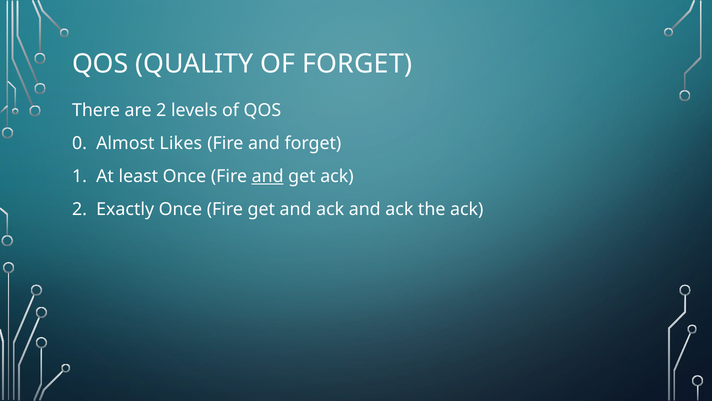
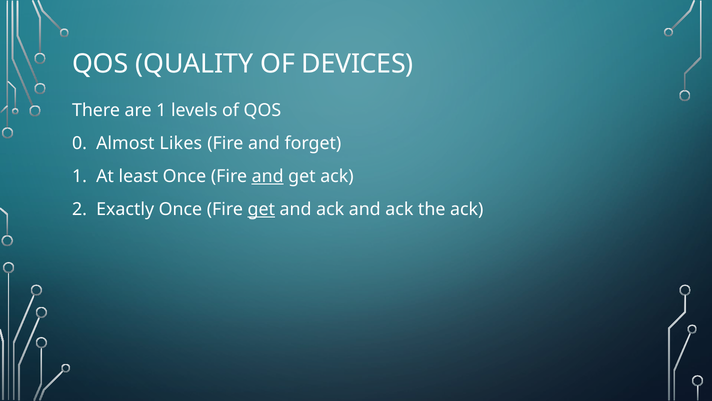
OF FORGET: FORGET -> DEVICES (357, 64)
are 2: 2 -> 1 (161, 110)
get underline: none -> present (261, 209)
